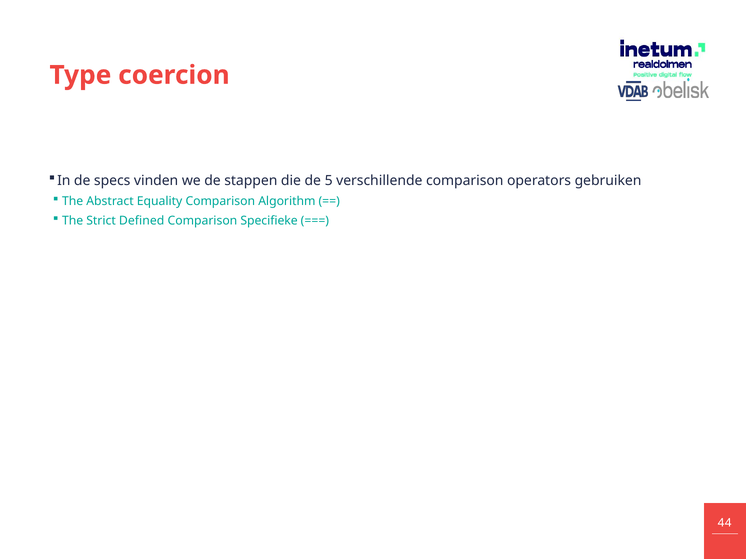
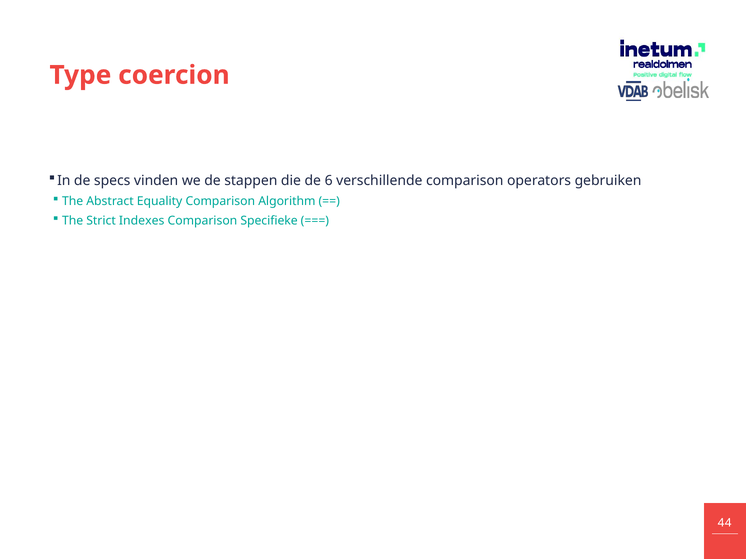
5: 5 -> 6 (329, 181)
Defined: Defined -> Indexes (142, 221)
